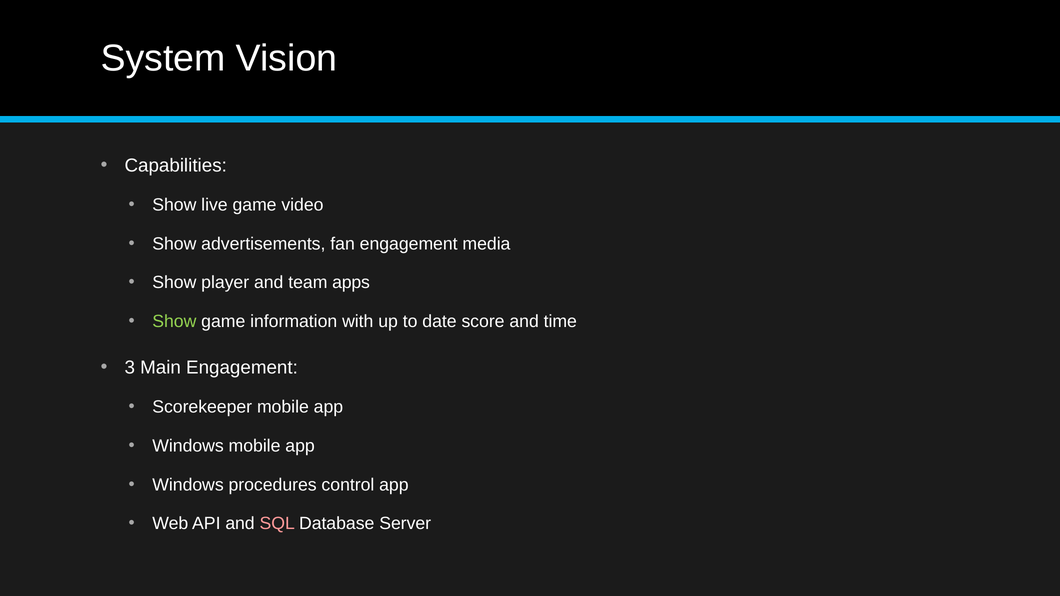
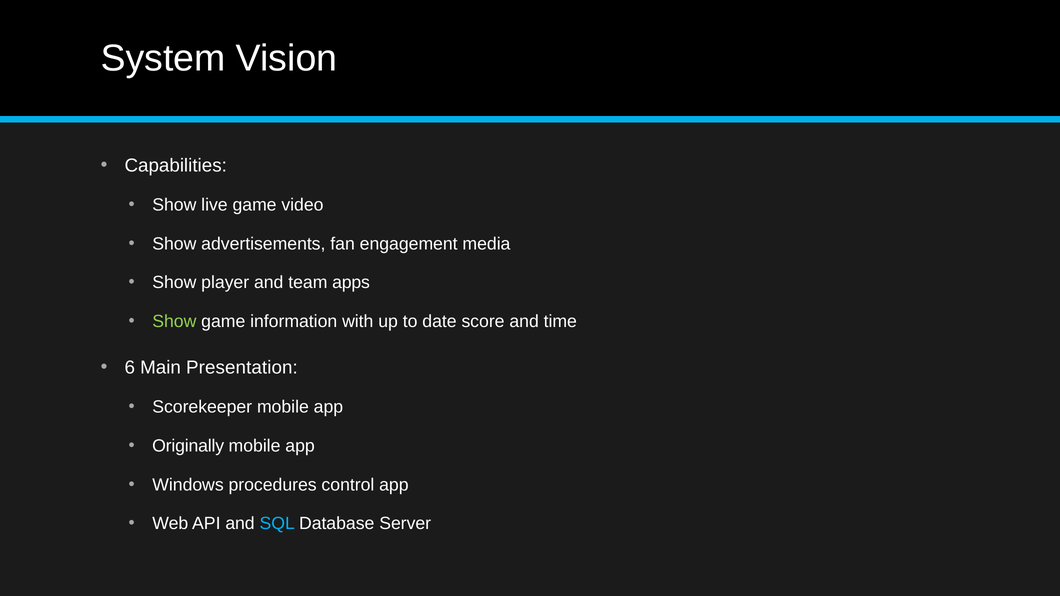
3: 3 -> 6 (130, 368)
Main Engagement: Engagement -> Presentation (242, 368)
Windows: Windows -> Originally (188, 446)
SQL colour: pink -> light blue (277, 524)
